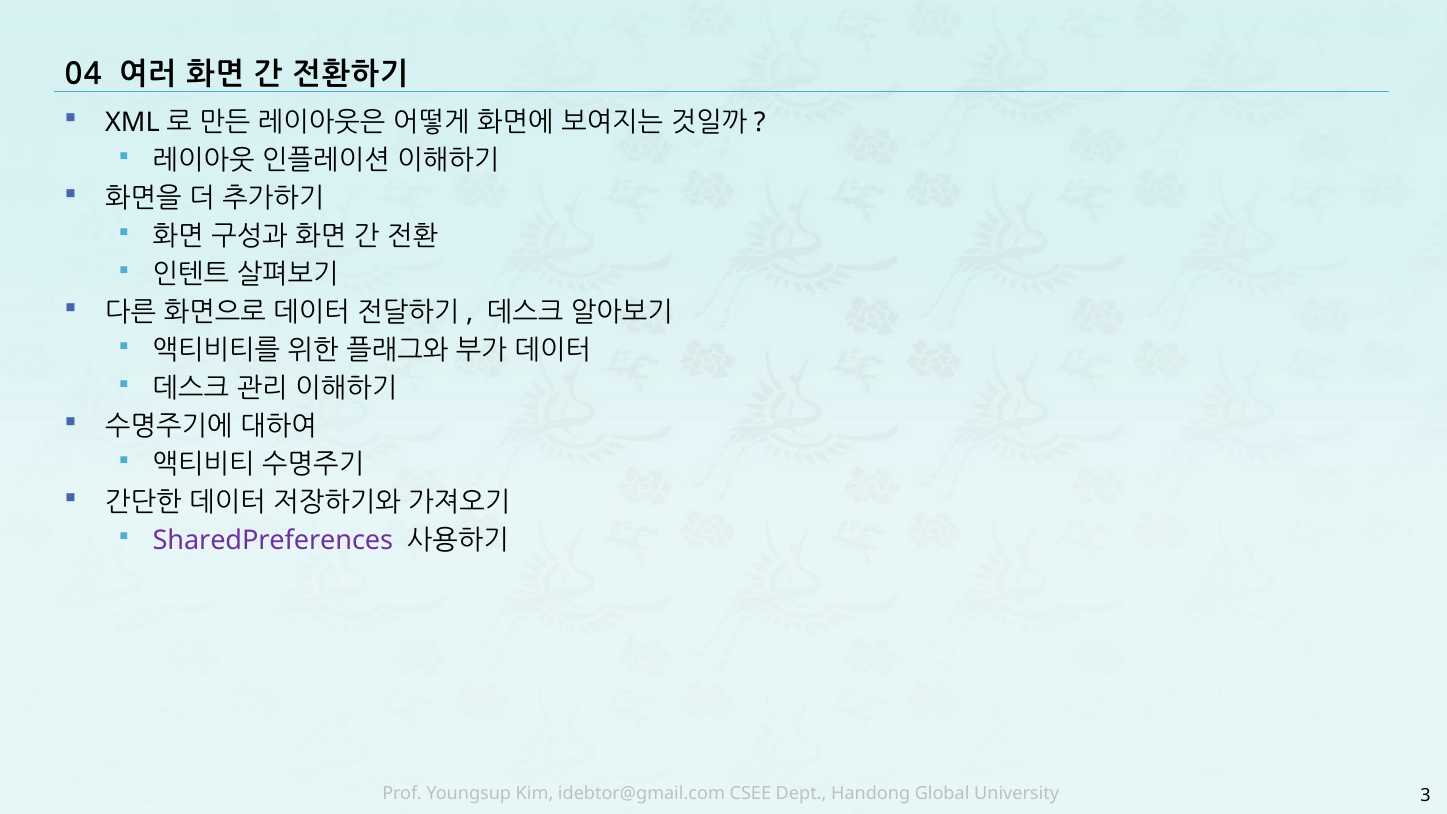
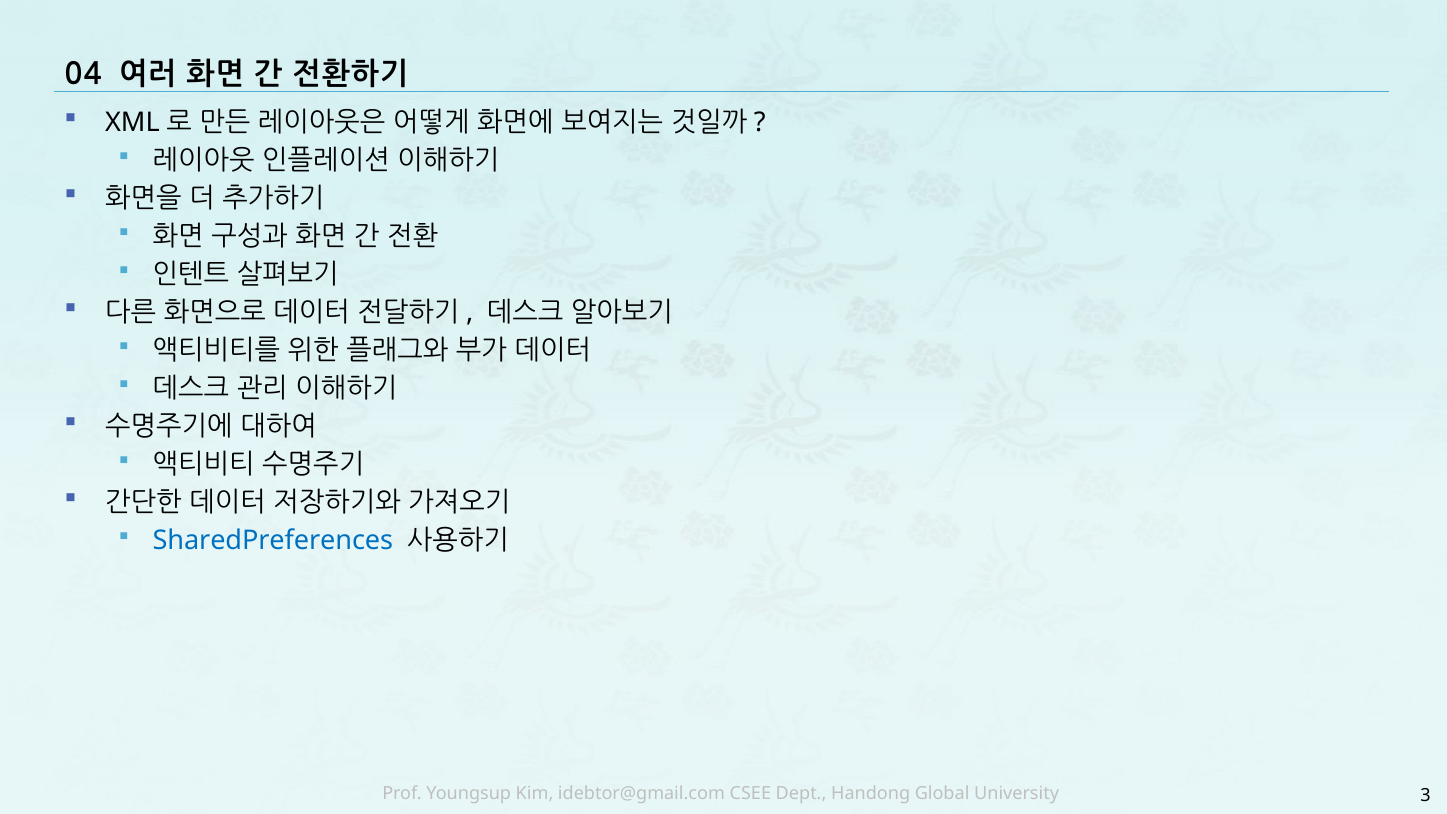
SharedPreferences colour: purple -> blue (273, 541)
